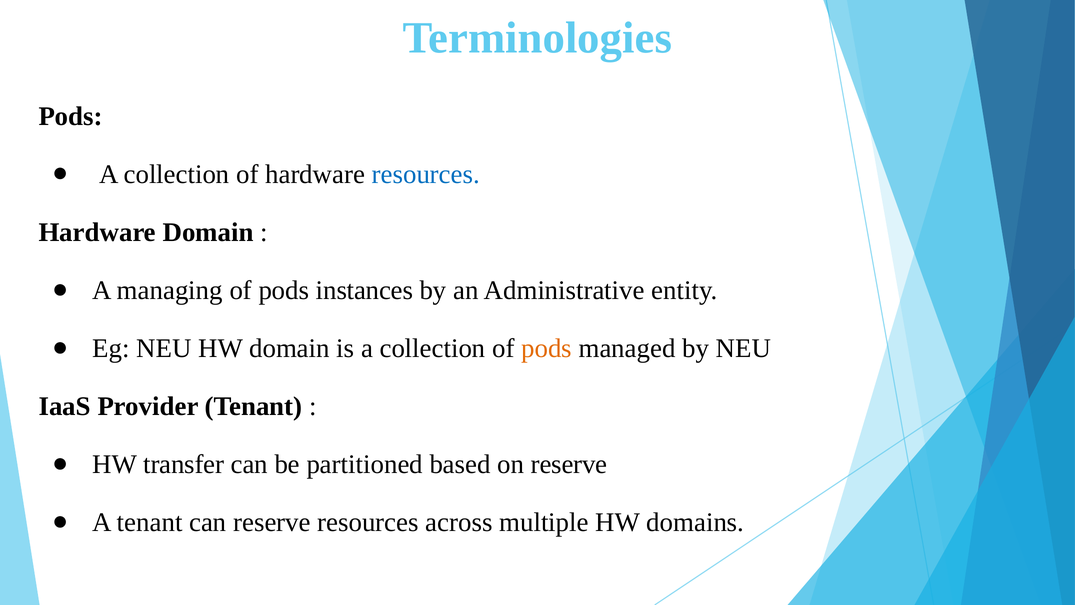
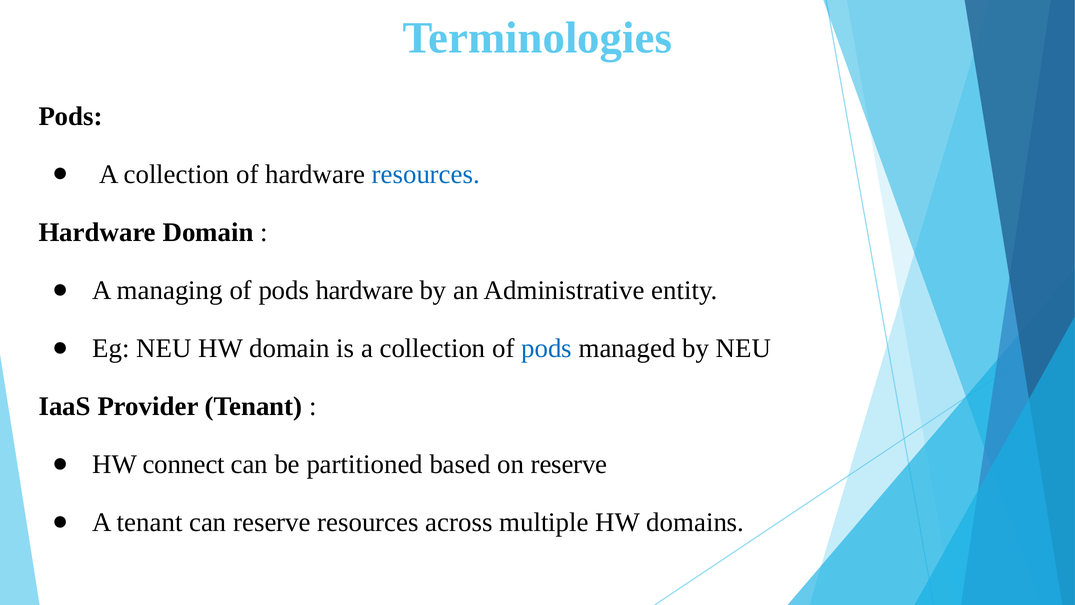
pods instances: instances -> hardware (365, 290)
pods colour: orange -> blue (547, 348)
transfer: transfer -> connect (184, 464)
